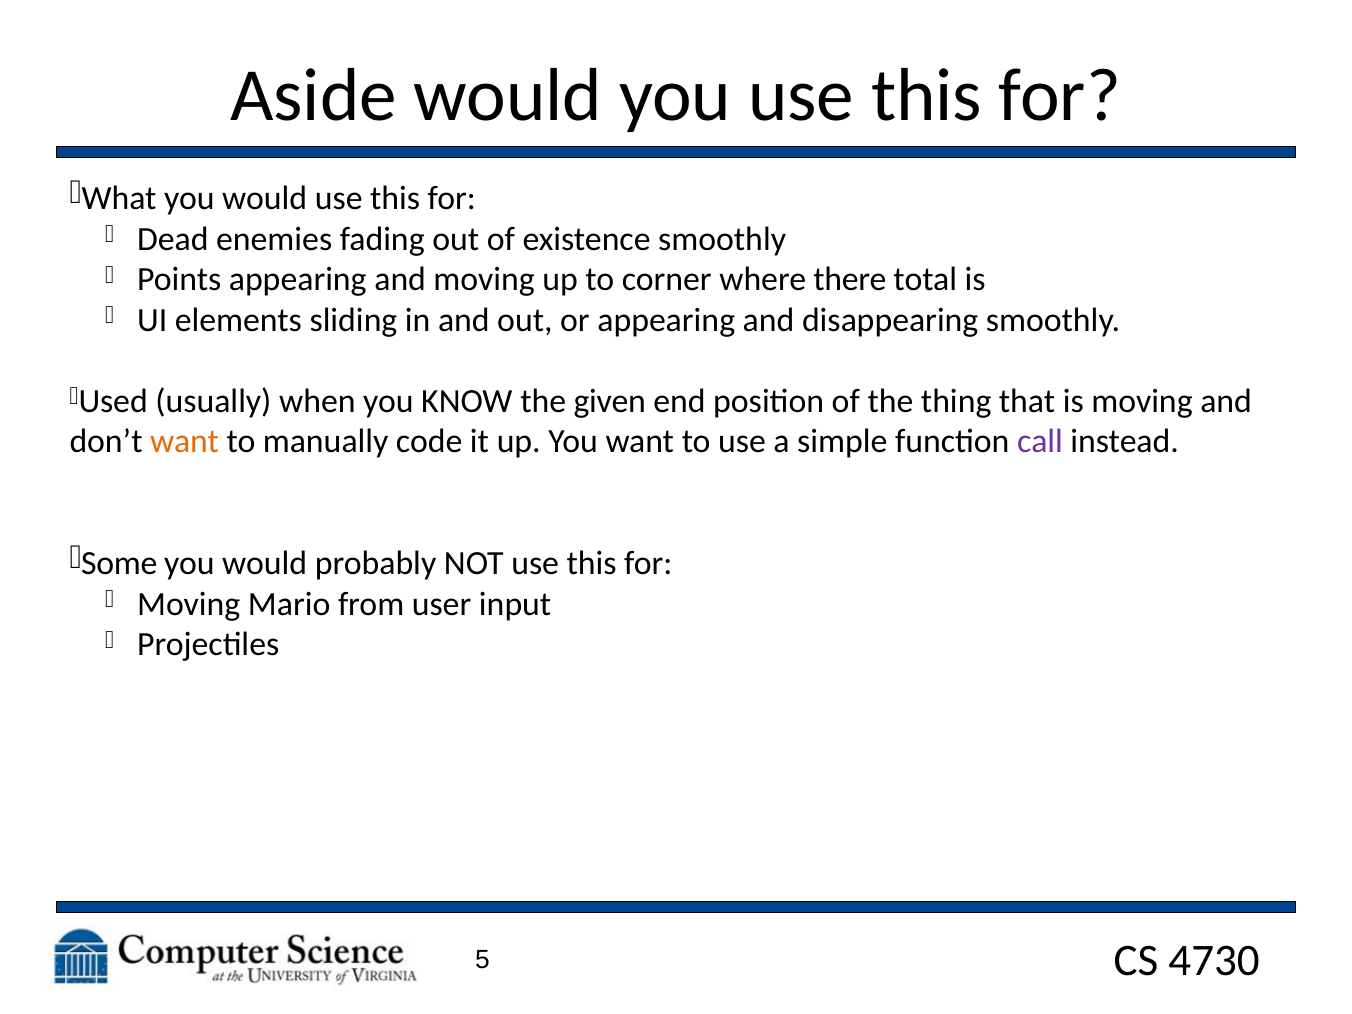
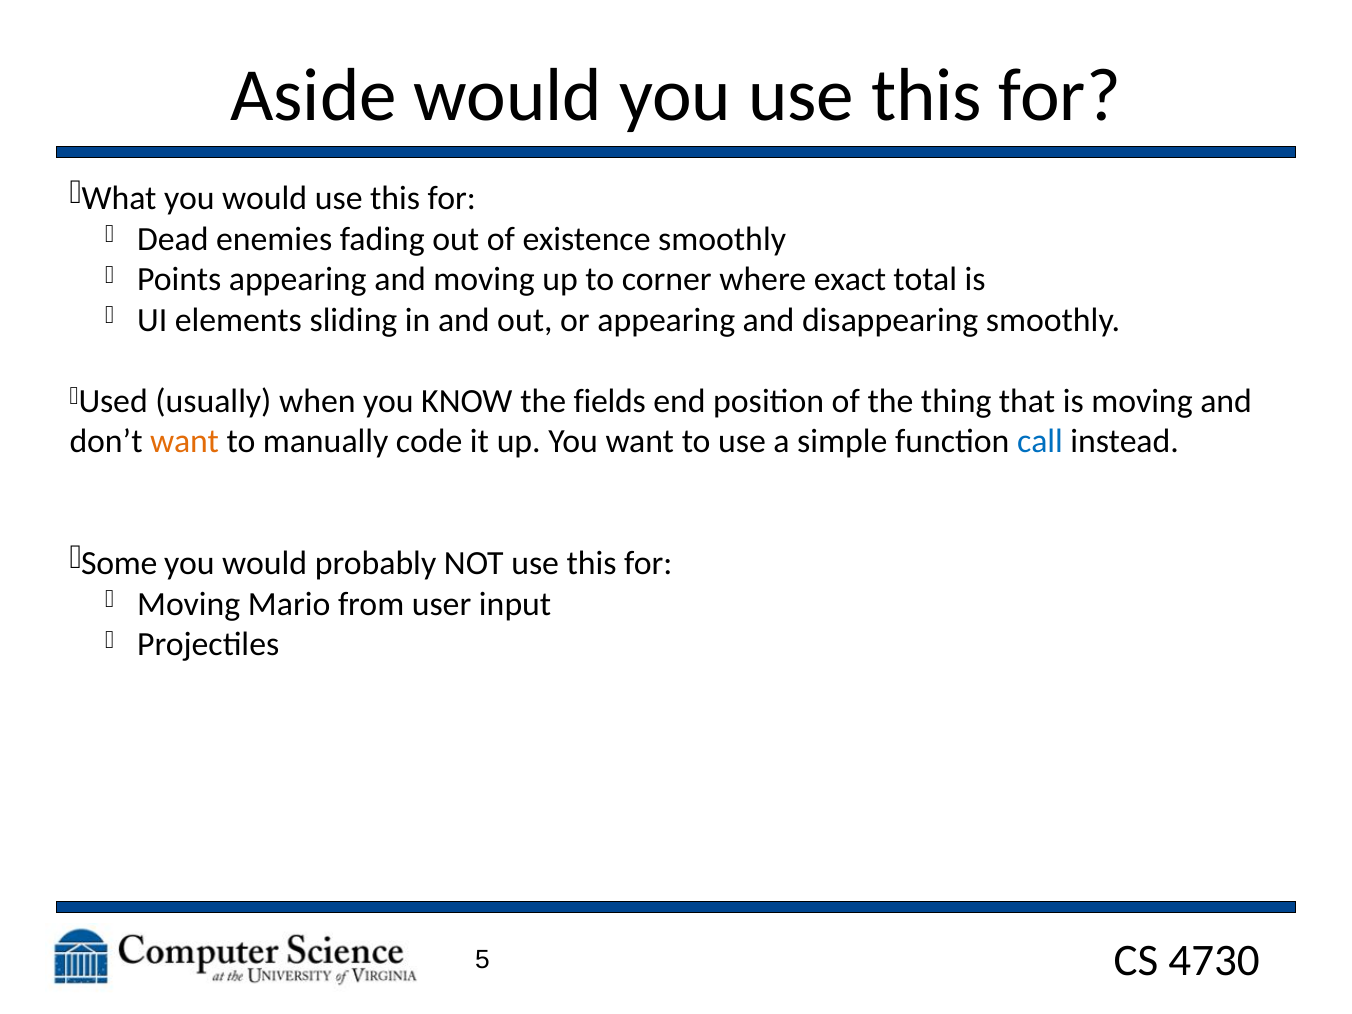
there: there -> exact (850, 279)
given: given -> fields (610, 401)
call colour: purple -> blue (1040, 442)
